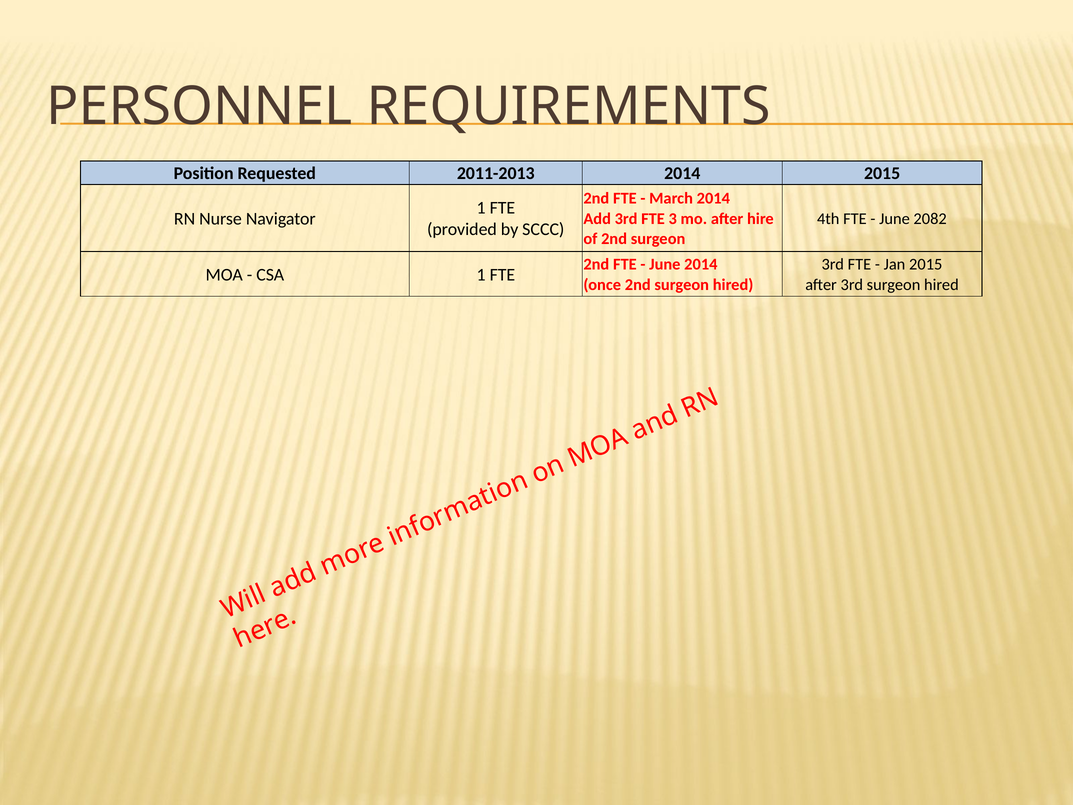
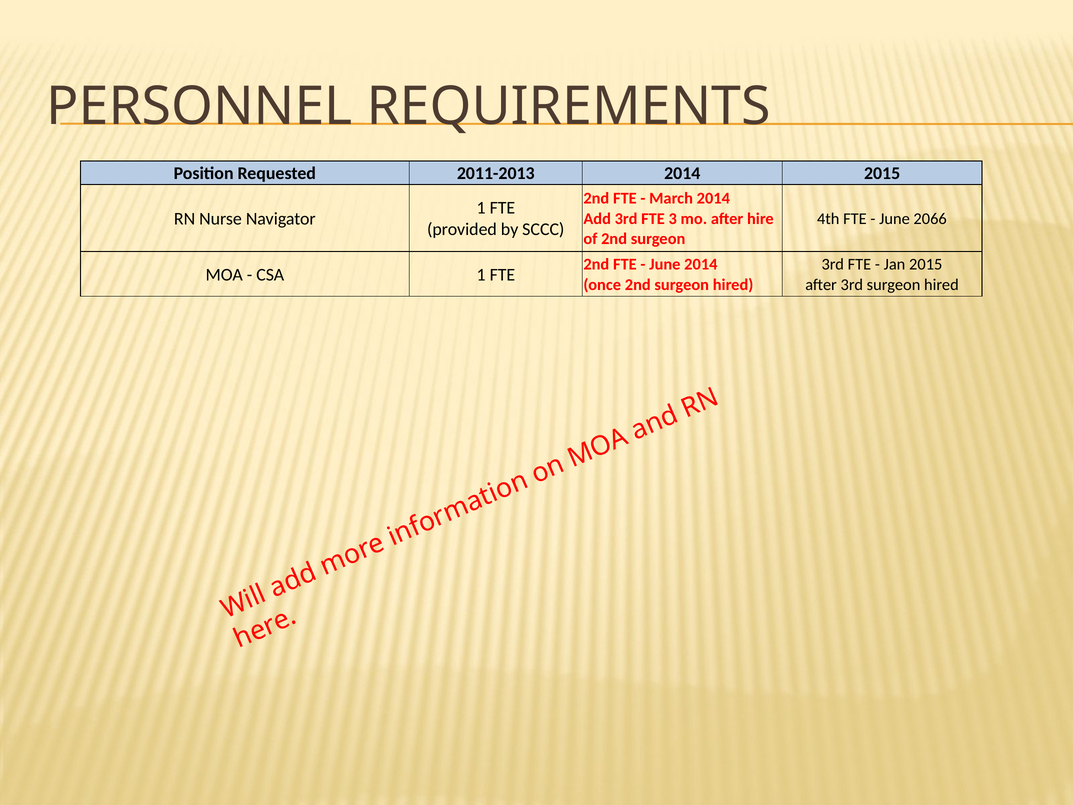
2082: 2082 -> 2066 (930, 219)
